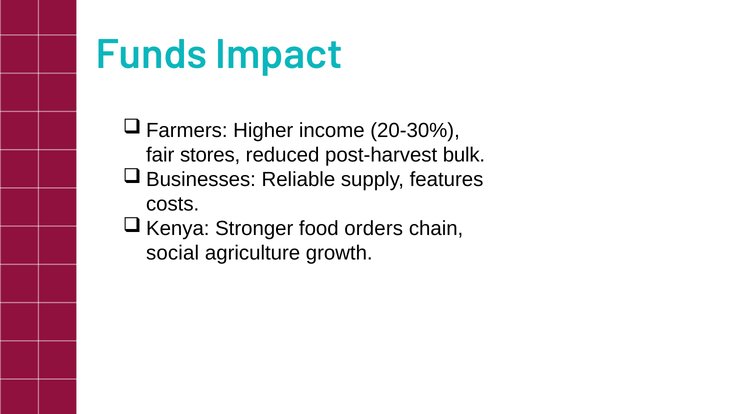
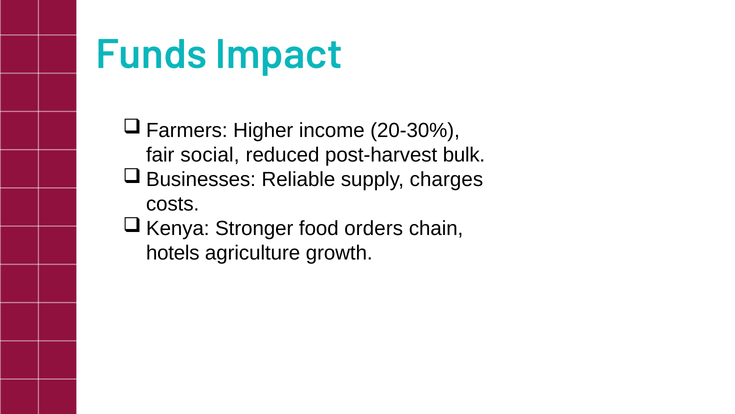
stores: stores -> social (210, 155)
features: features -> charges (446, 179)
social: social -> hotels (173, 253)
